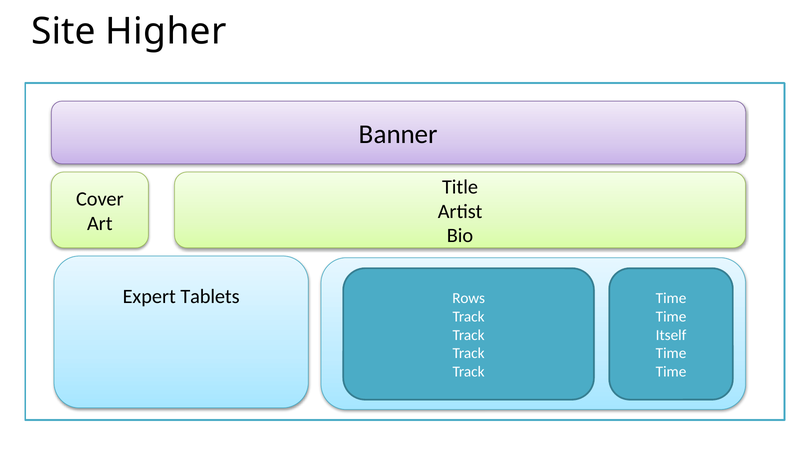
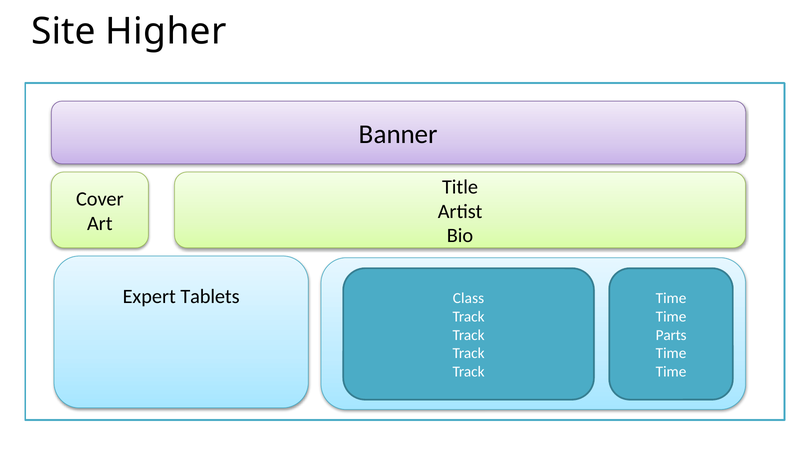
Rows: Rows -> Class (468, 298)
Itself: Itself -> Parts (671, 335)
